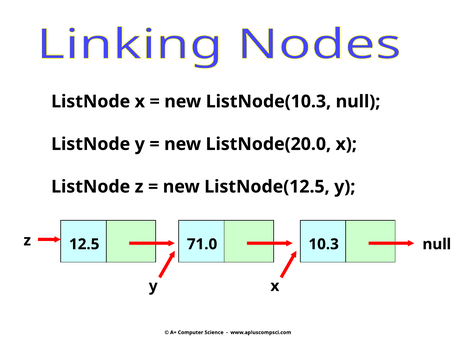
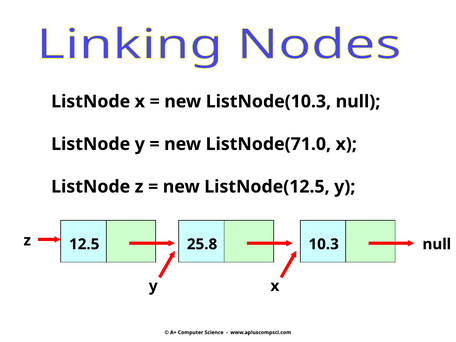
ListNode(20.0: ListNode(20.0 -> ListNode(71.0 (268, 144)
71.0: 71.0 -> 25.8 (202, 244)
